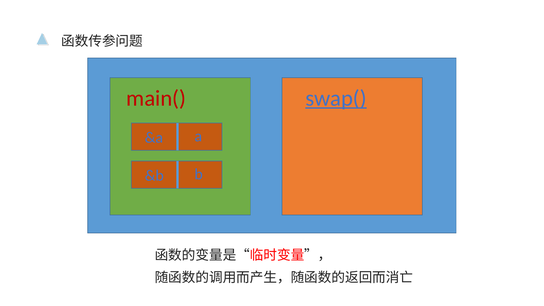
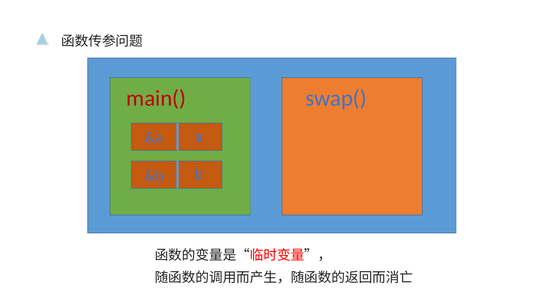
swap( underline: present -> none (336, 98)
